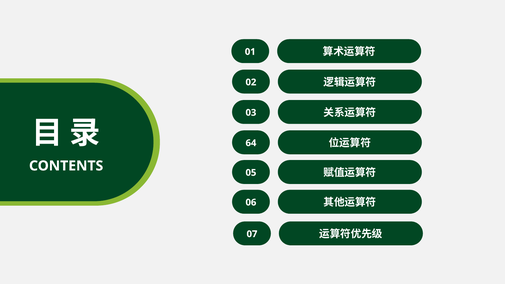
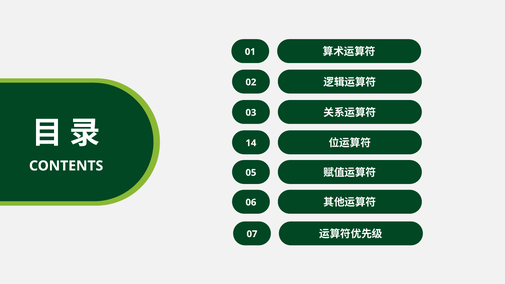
64: 64 -> 14 (251, 143)
